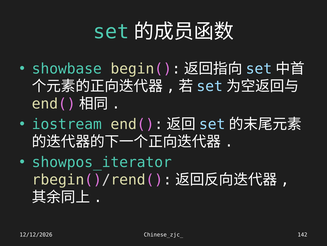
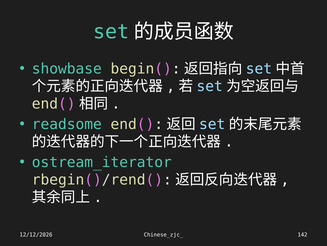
iostream: iostream -> readsome (67, 124)
showpos_iterator: showpos_iterator -> ostream_iterator (102, 162)
